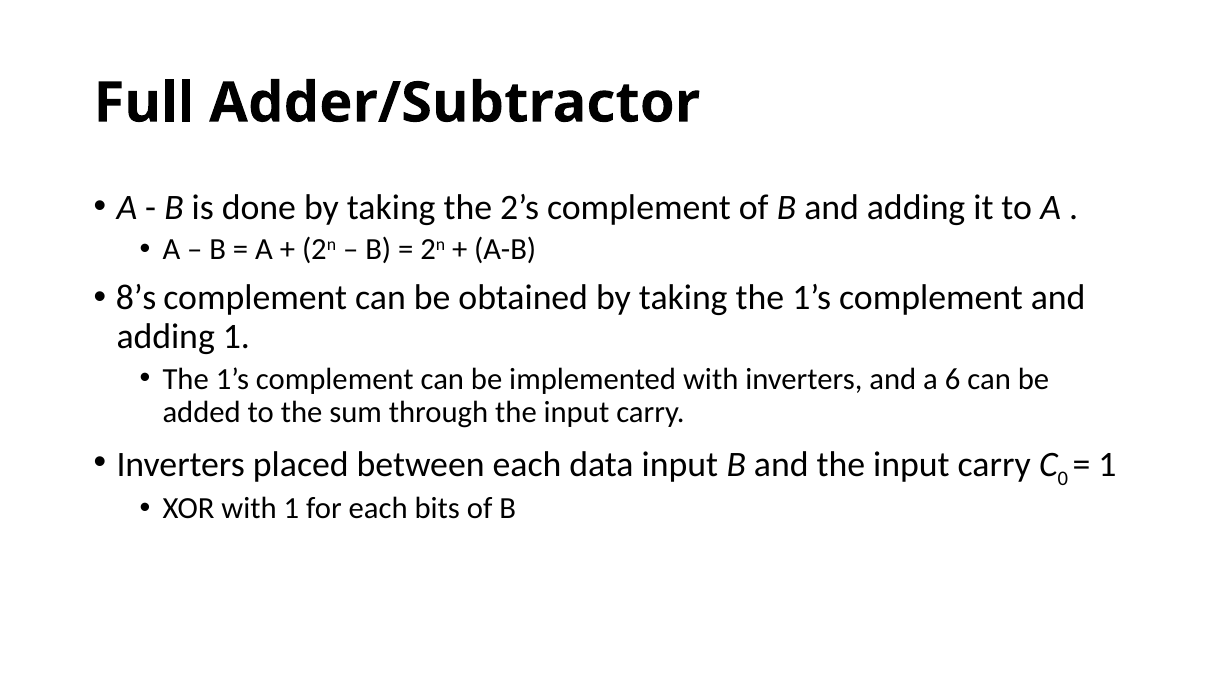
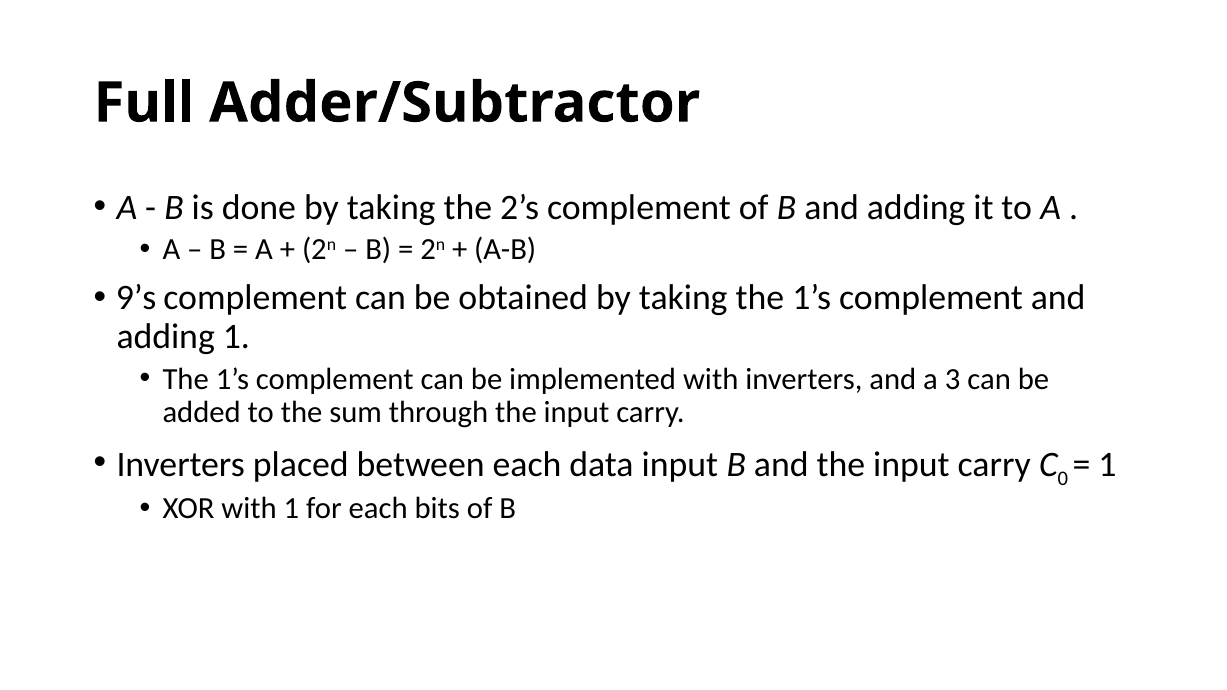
8’s: 8’s -> 9’s (136, 298)
6: 6 -> 3 (953, 379)
